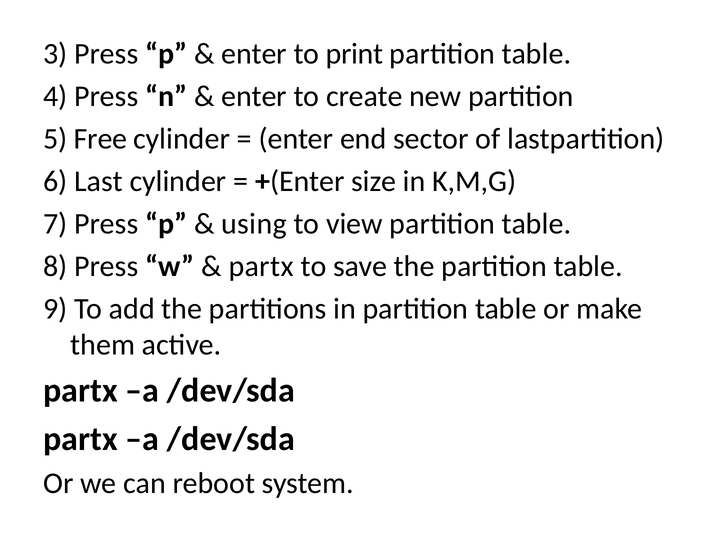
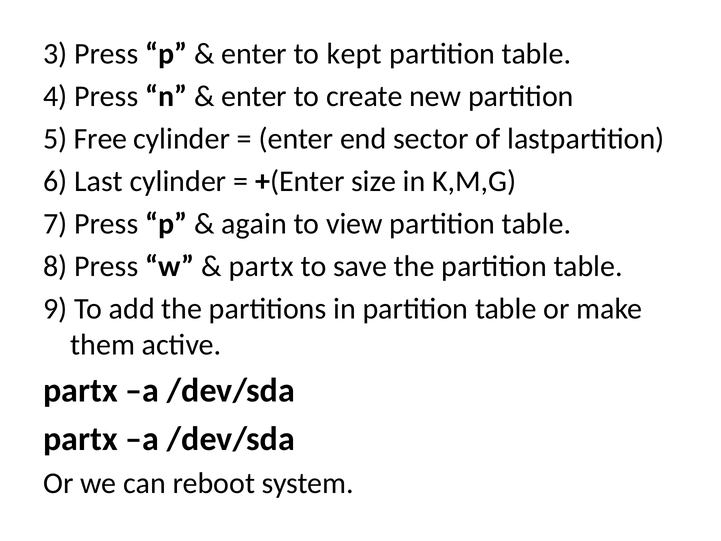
print: print -> kept (354, 54)
using: using -> again (254, 224)
